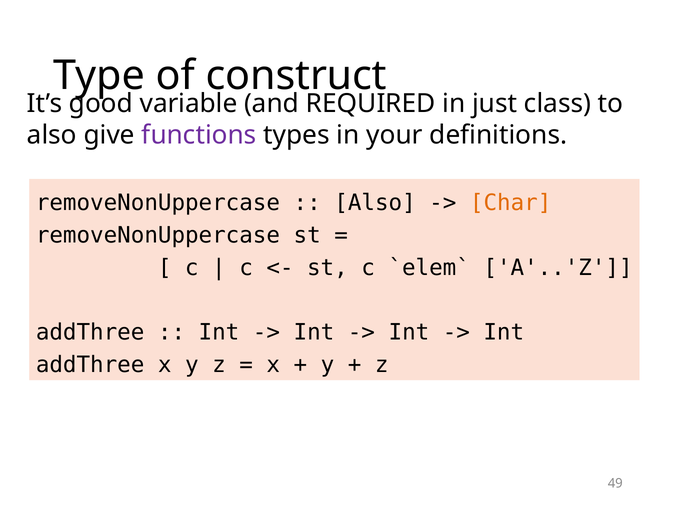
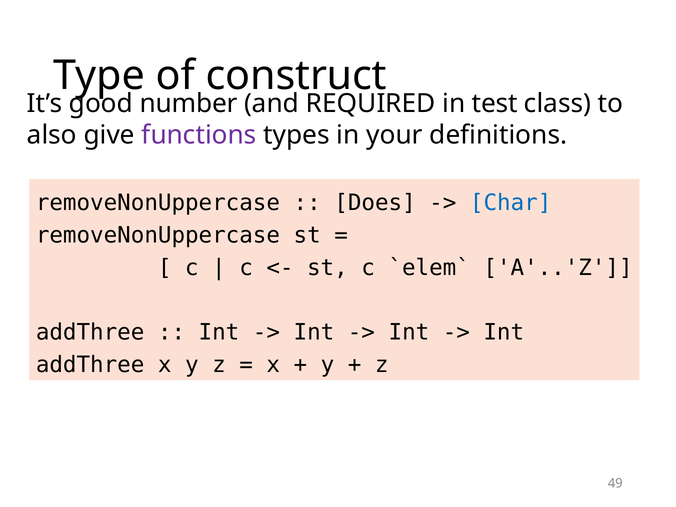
variable: variable -> number (189, 104)
just: just -> test (495, 104)
Also: Also -> Does (375, 203)
Char colour: orange -> blue (511, 203)
